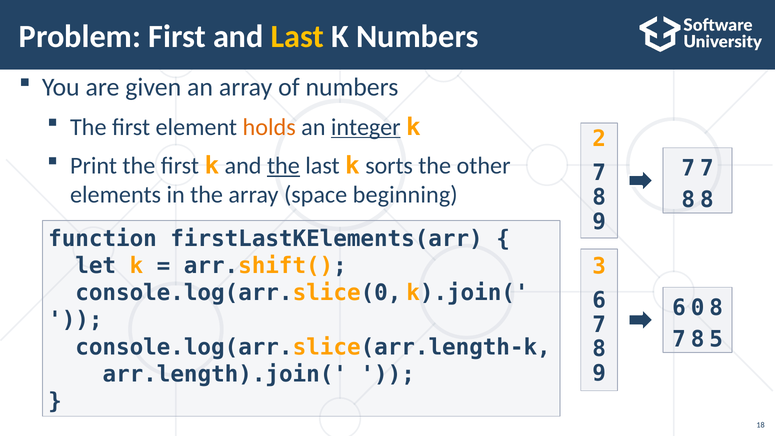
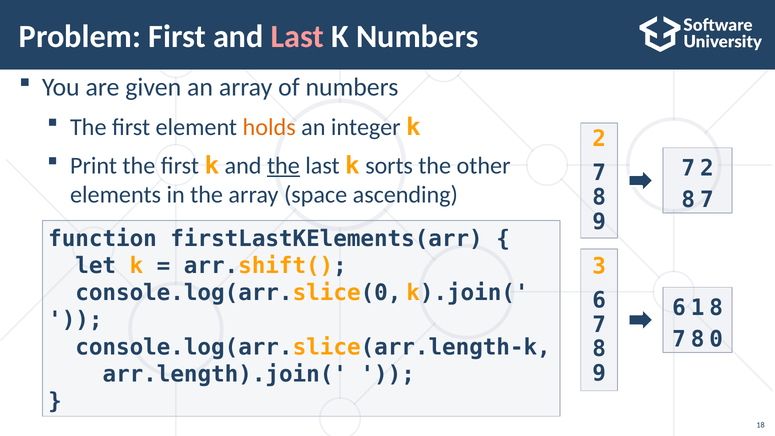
Last colour: yellow -> pink (297, 37)
integer underline: present -> none (366, 127)
7 7: 7 -> 2 (707, 168)
beginning: beginning -> ascending (405, 195)
8: 8 -> 7 (707, 200)
0: 0 -> 1 (698, 308)
5: 5 -> 0 (716, 339)
